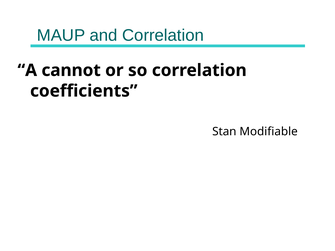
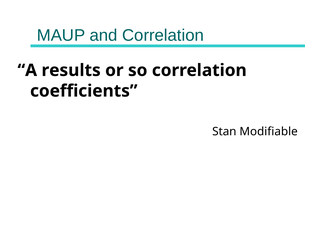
cannot: cannot -> results (71, 70)
